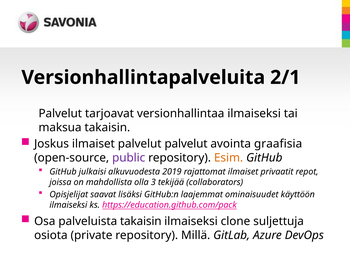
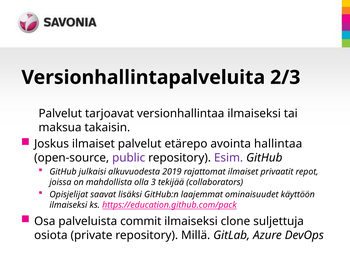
2/1: 2/1 -> 2/3 (285, 77)
palvelut palvelut: palvelut -> etärepo (186, 144)
graafisia: graafisia -> hallintaa (278, 144)
Esim colour: orange -> purple (229, 158)
palveluista takaisin: takaisin -> commit (141, 221)
